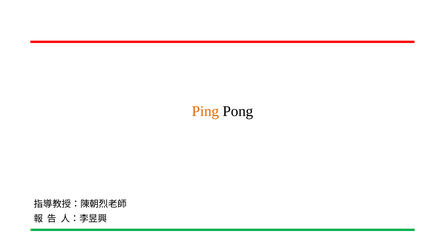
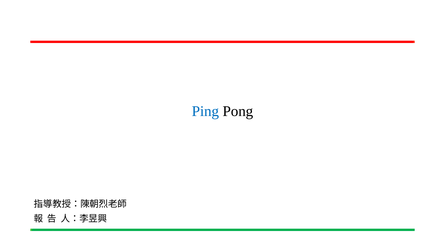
Ping colour: orange -> blue (205, 111)
